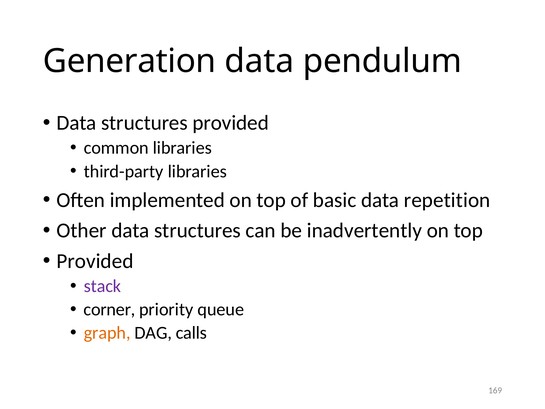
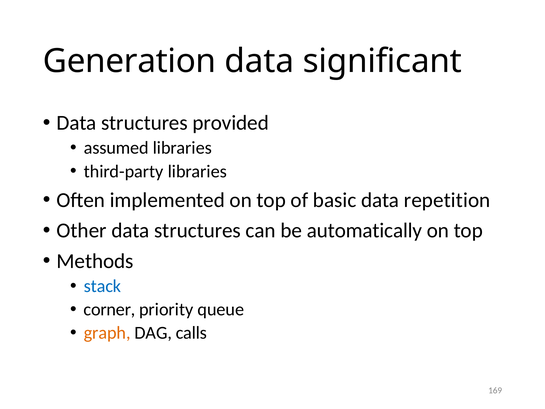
pendulum: pendulum -> significant (382, 61)
common: common -> assumed (116, 148)
inadvertently: inadvertently -> automatically (364, 230)
Provided: Provided -> Methods (95, 261)
stack colour: purple -> blue (102, 286)
